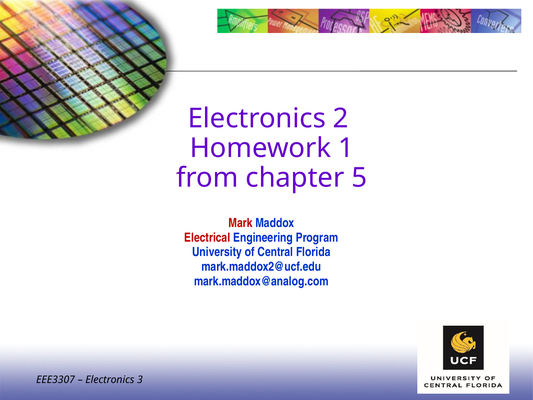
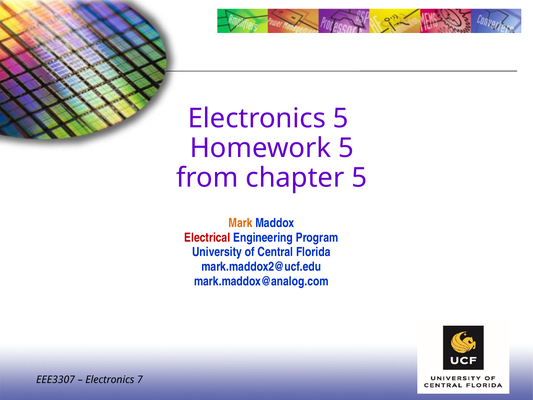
Electronics 2: 2 -> 5 (341, 118)
Homework 1: 1 -> 5 (346, 148)
Mark colour: red -> orange (241, 223)
3: 3 -> 7 (140, 380)
